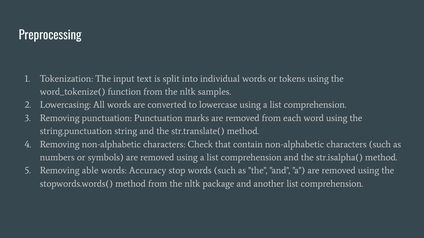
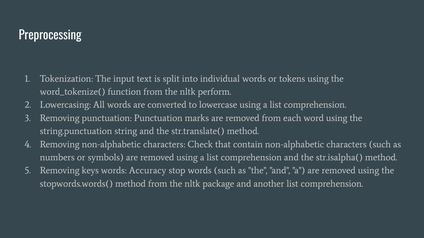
samples: samples -> perform (214, 92)
able: able -> keys (90, 171)
